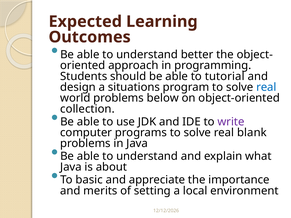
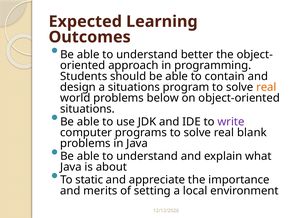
tutorial: tutorial -> contain (225, 76)
real colour: blue -> orange (266, 87)
collection: collection -> situations (87, 109)
basic: basic -> static (89, 180)
